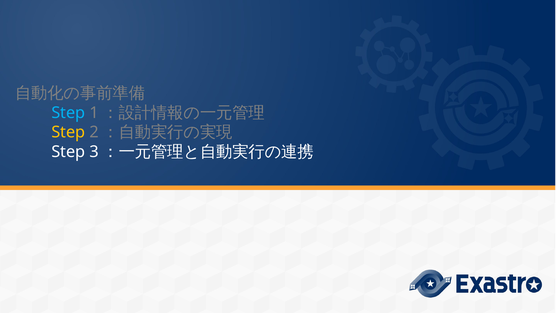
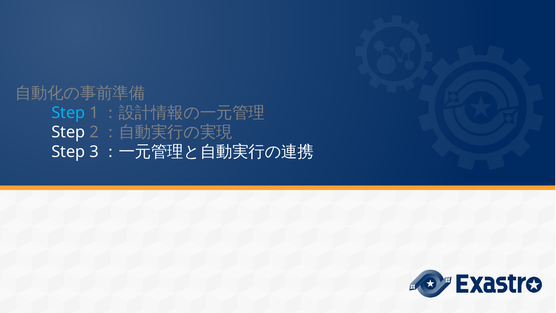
Step colour: yellow -> white (68, 132)
